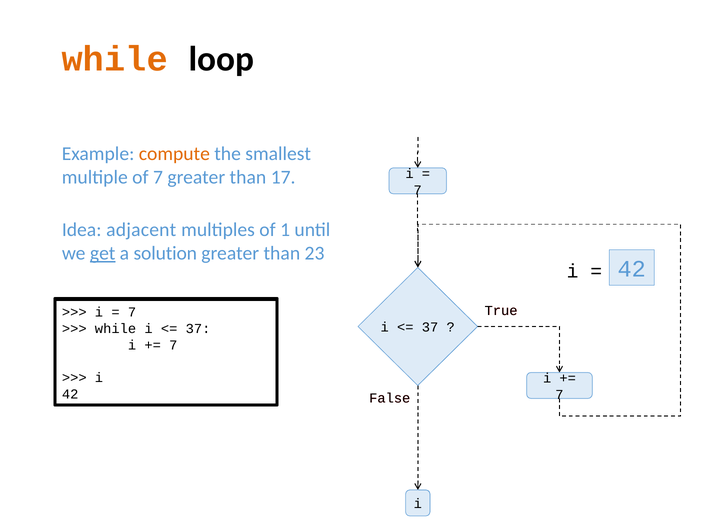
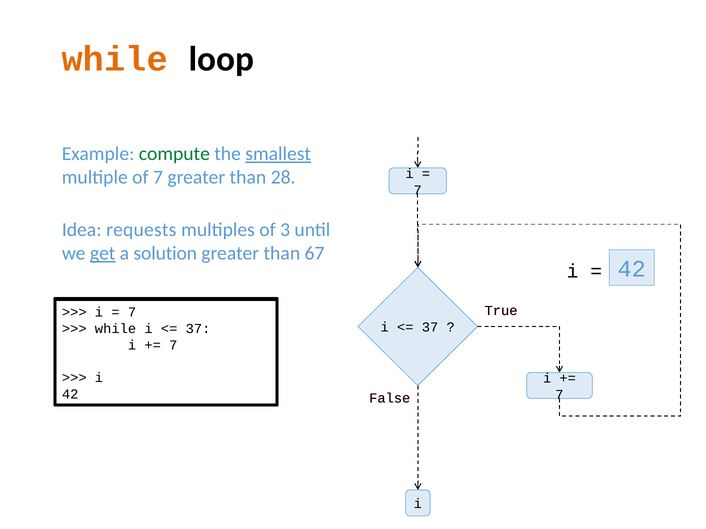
compute colour: orange -> green (174, 154)
smallest underline: none -> present (278, 154)
than 17: 17 -> 28 (283, 178)
adjacent: adjacent -> requests (141, 230)
1: 1 -> 3 (285, 230)
23: 23 -> 67 (315, 254)
